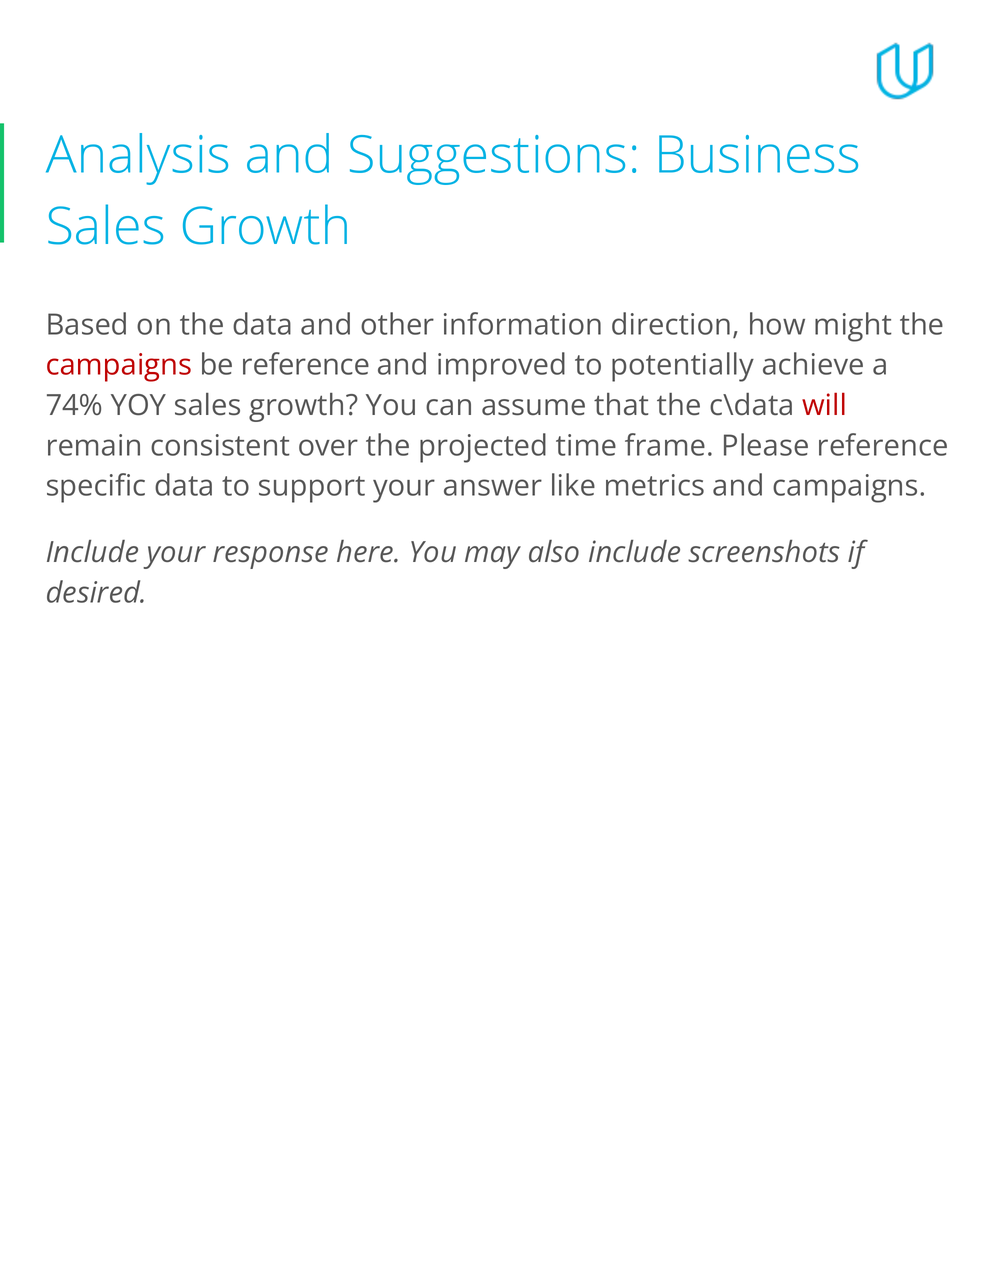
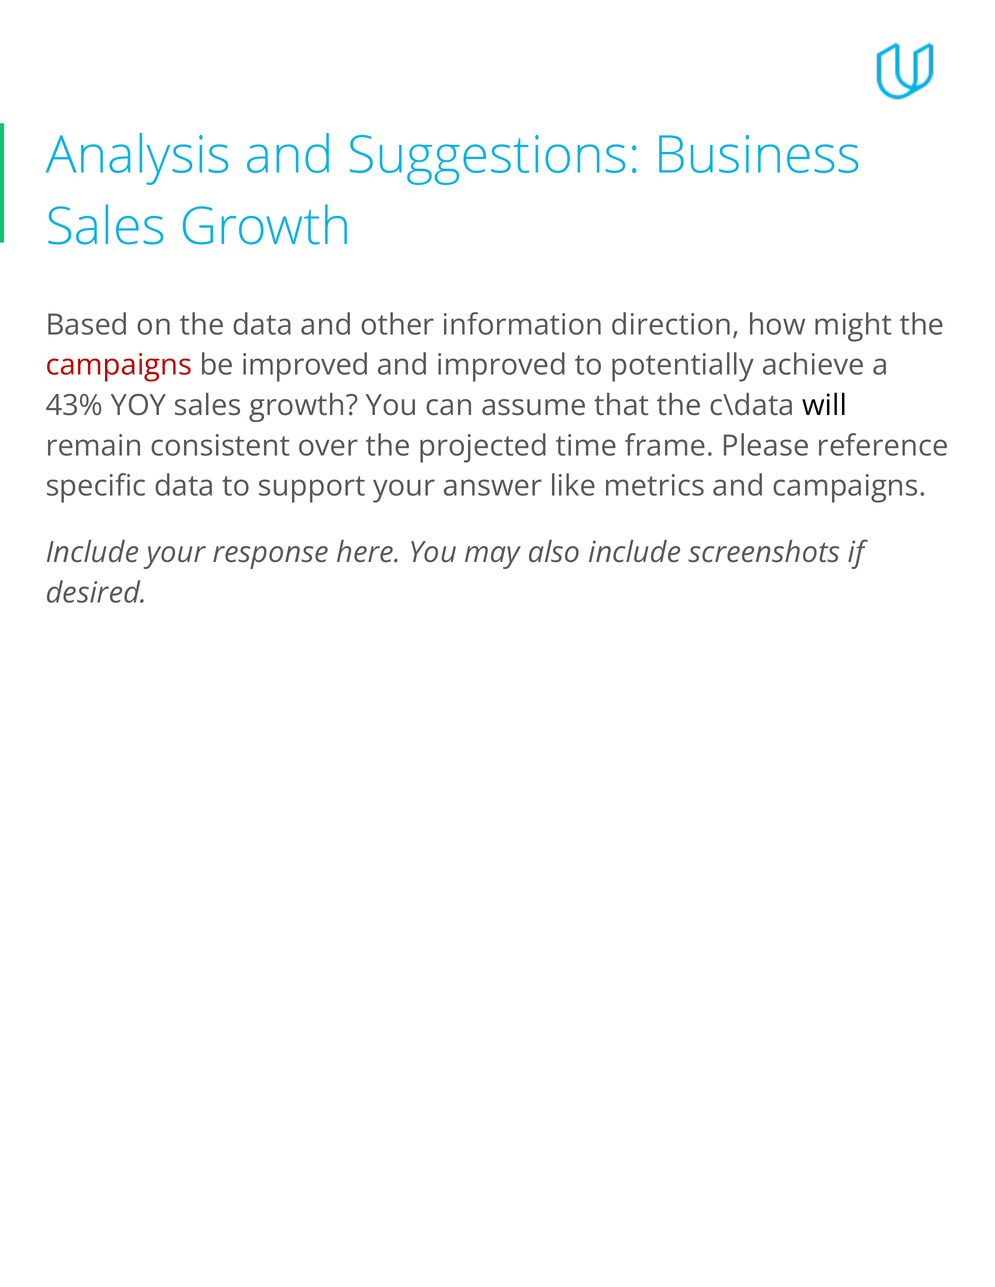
be reference: reference -> improved (305, 365)
74%: 74% -> 43% (74, 406)
will colour: red -> black (825, 406)
